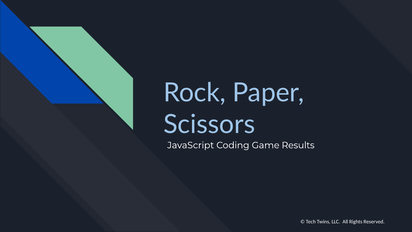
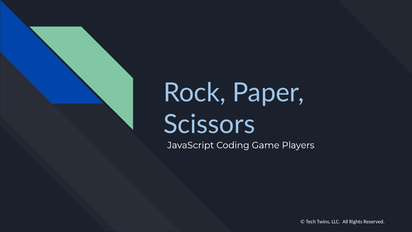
Results: Results -> Players (298, 145)
